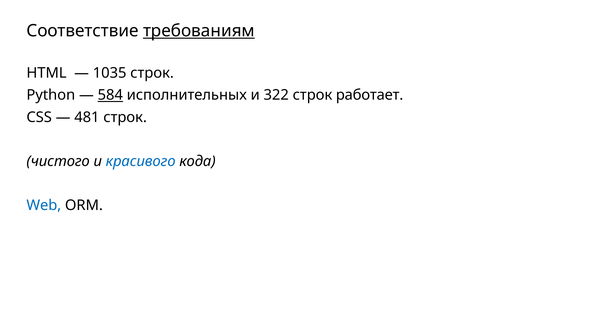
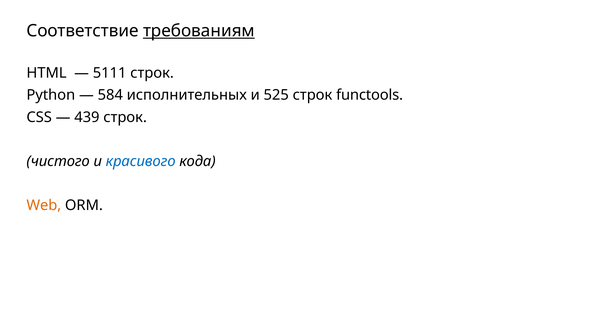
1035: 1035 -> 5111 (110, 73)
584 underline: present -> none (110, 95)
322: 322 -> 525 (276, 95)
работает: работает -> functools (370, 95)
481: 481 -> 439 (87, 117)
Web colour: blue -> orange (44, 205)
